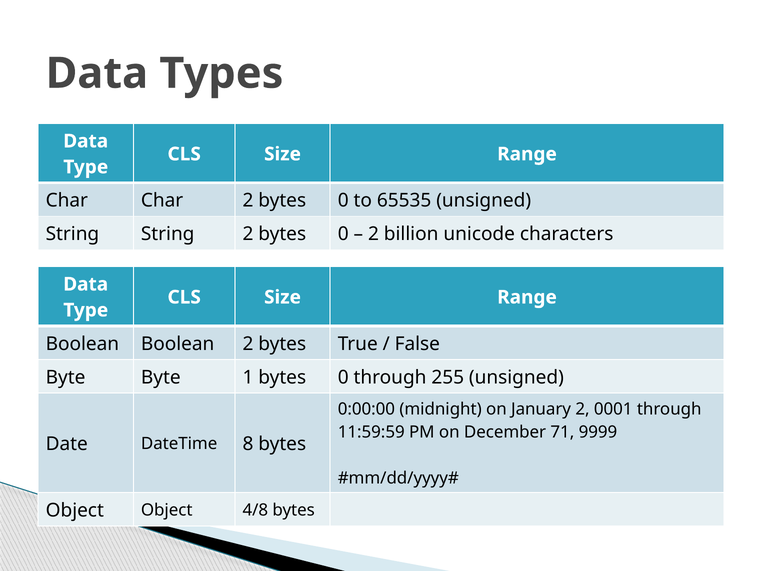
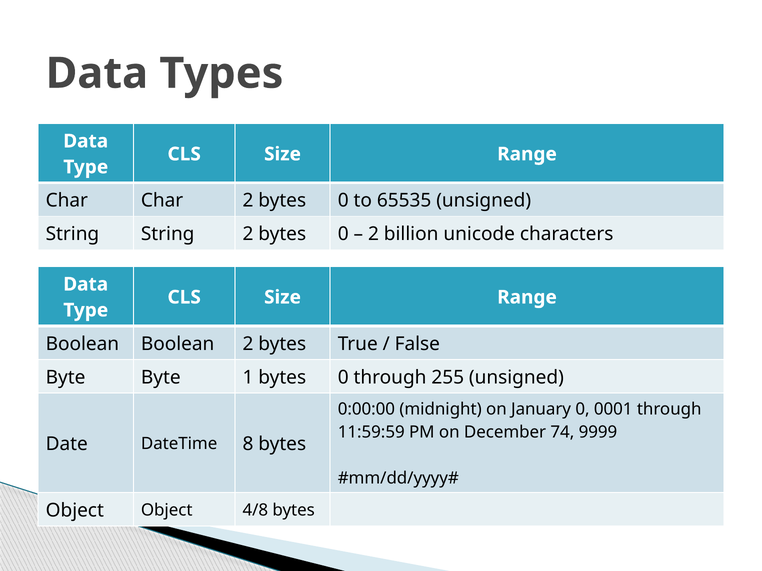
January 2: 2 -> 0 (583, 410)
71: 71 -> 74 (562, 433)
